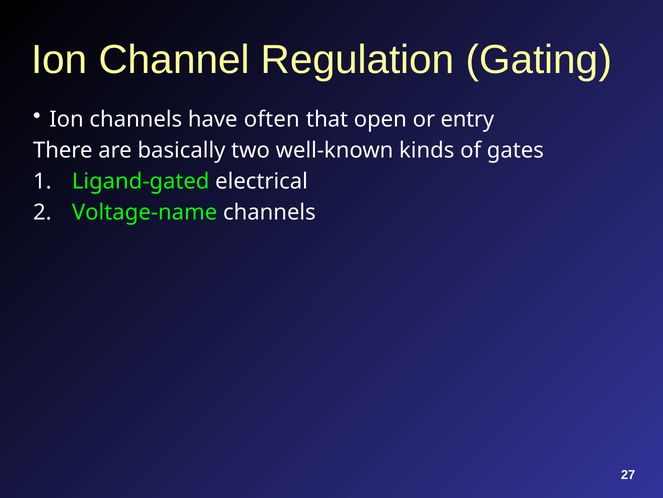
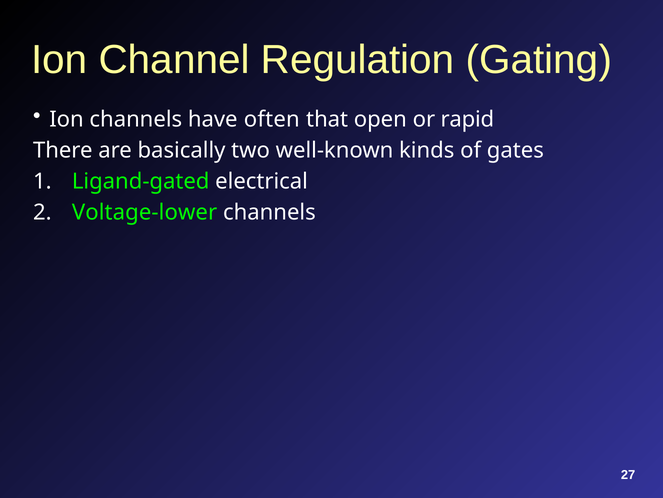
entry: entry -> rapid (467, 119)
Voltage-name: Voltage-name -> Voltage-lower (145, 212)
